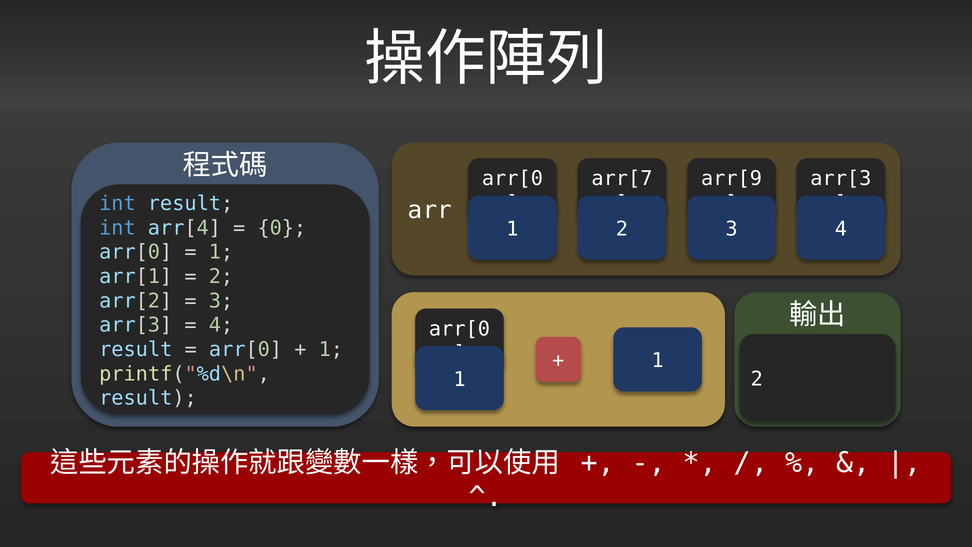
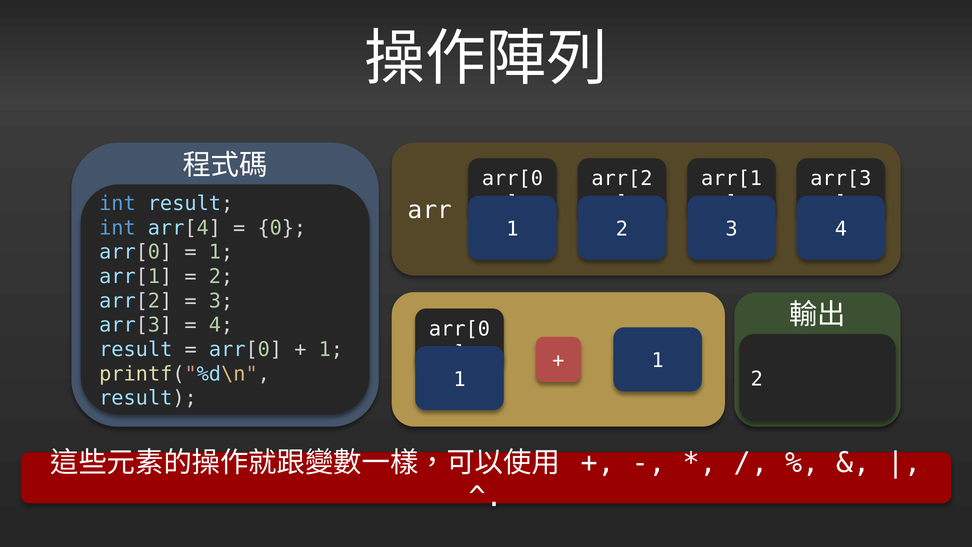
arr[7: arr[7 -> arr[2 (622, 178)
arr[9: arr[9 -> arr[1 (732, 178)
